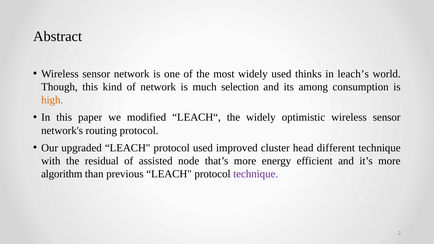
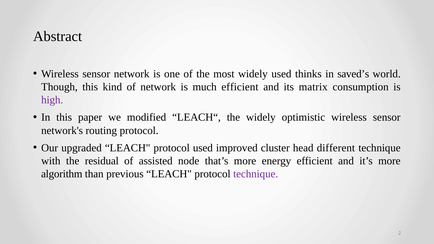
leach’s: leach’s -> saved’s (353, 74)
much selection: selection -> efficient (240, 87)
among: among -> matrix (313, 87)
high colour: orange -> purple (52, 100)
